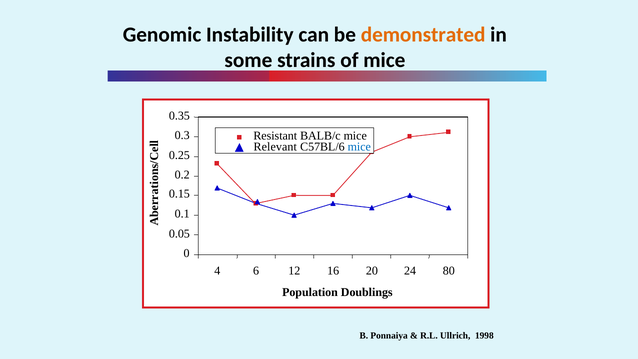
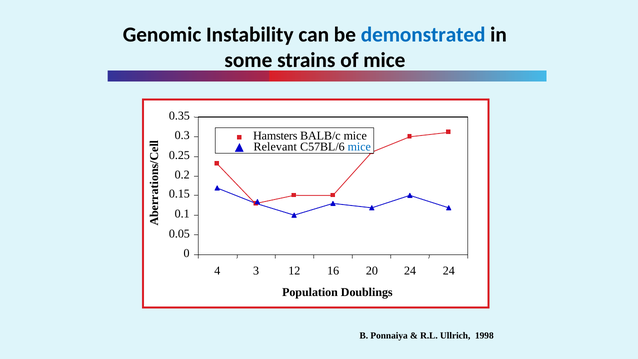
demonstrated colour: orange -> blue (423, 35)
Resistant: Resistant -> Hamsters (275, 136)
6: 6 -> 3 (256, 271)
24 80: 80 -> 24 (449, 271)
